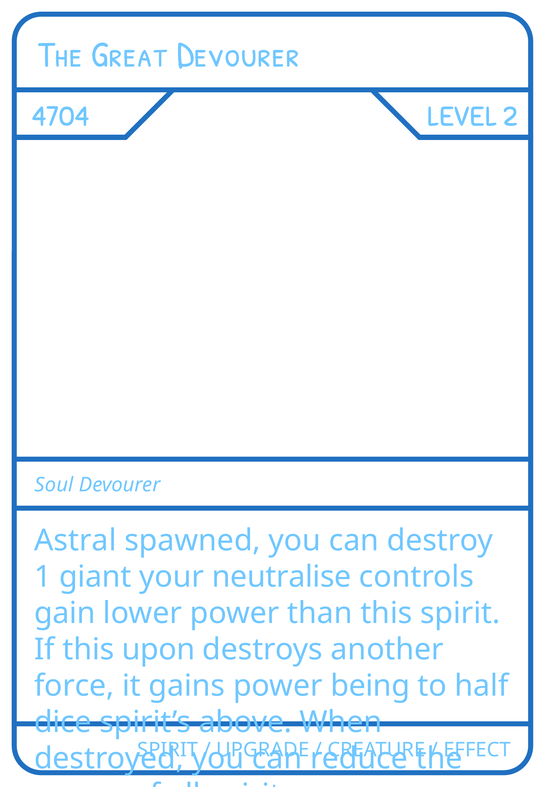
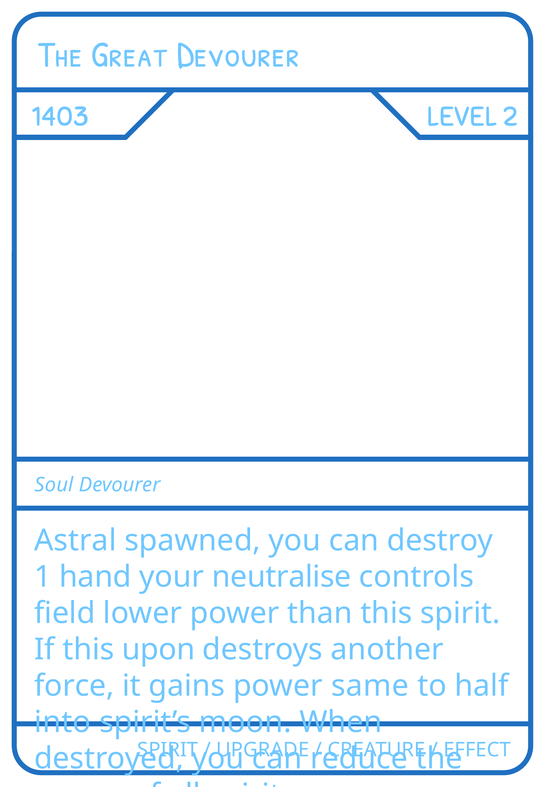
4704: 4704 -> 1403 (60, 117)
giant: giant -> hand (95, 577)
gain: gain -> field (65, 613)
being: being -> same (370, 686)
dice: dice -> into (63, 722)
above: above -> moon (245, 722)
